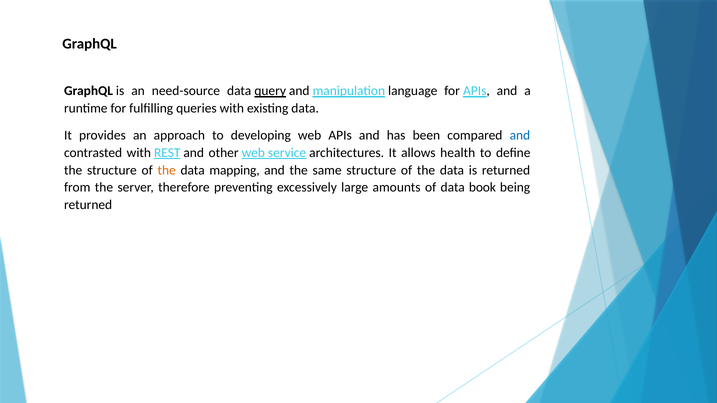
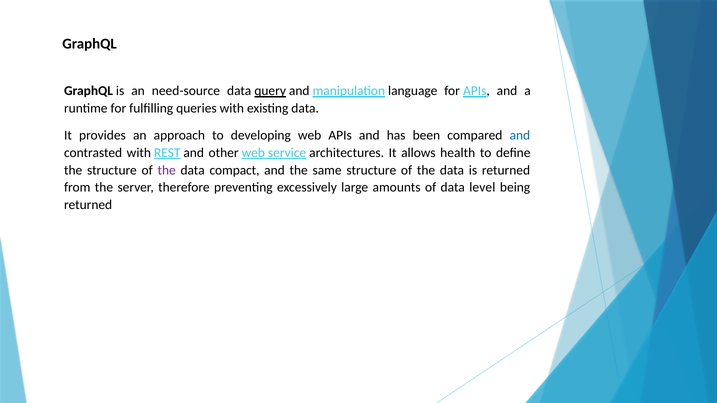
the colour: orange -> purple (167, 170)
mapping: mapping -> compact (234, 170)
book: book -> level (482, 188)
